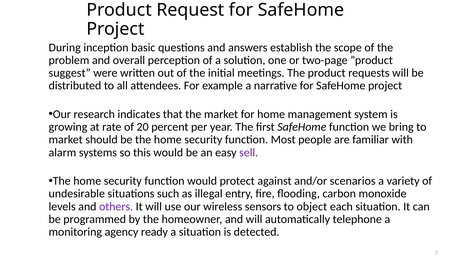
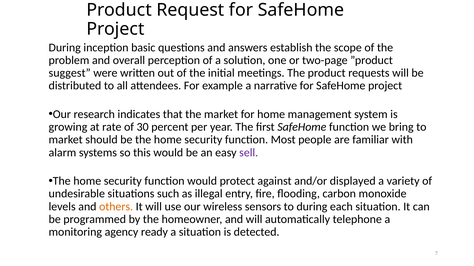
20: 20 -> 30 (143, 127)
scenarios: scenarios -> displayed (353, 181)
others colour: purple -> orange (116, 207)
to object: object -> during (312, 207)
